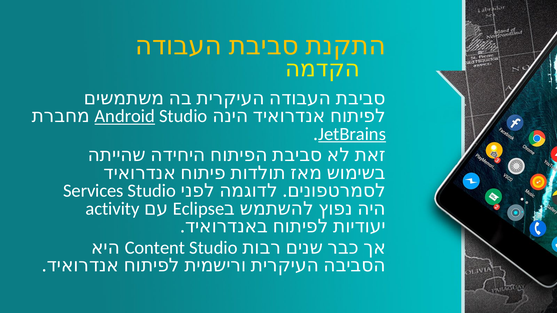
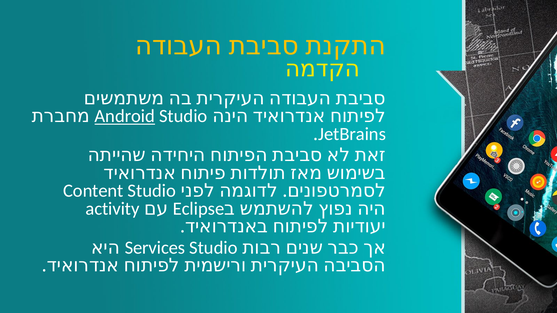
JetBrains underline: present -> none (352, 134)
Services: Services -> Content (93, 191)
Content: Content -> Services (155, 248)
